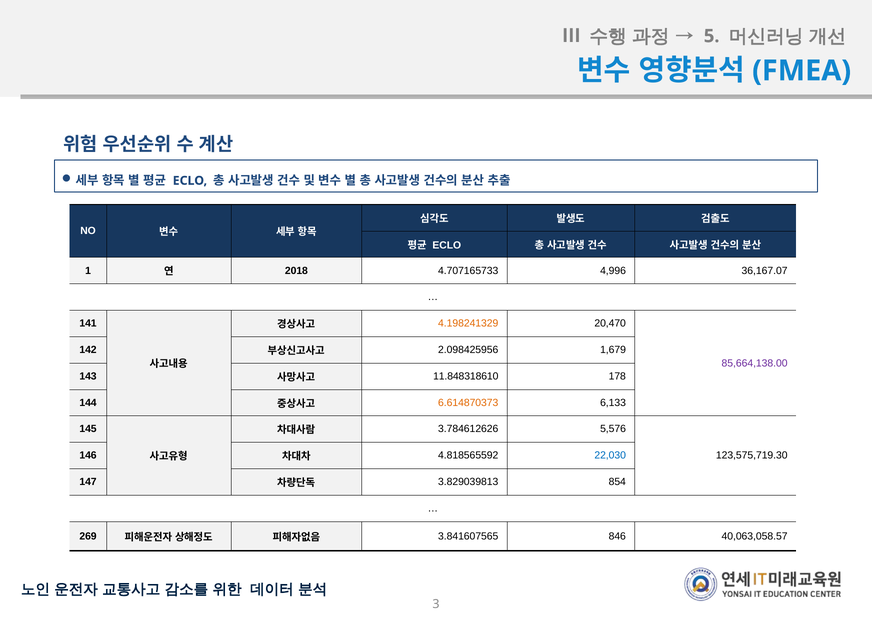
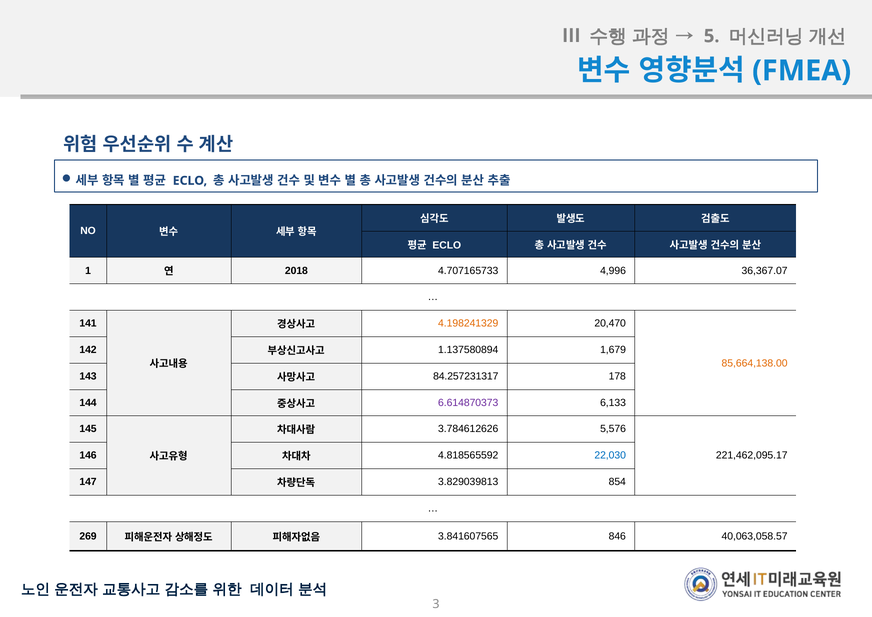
36,167.07: 36,167.07 -> 36,367.07 (765, 270)
2.098425956: 2.098425956 -> 1.137580894 (468, 350)
85,664,138.00 colour: purple -> orange (755, 363)
11.848318610: 11.848318610 -> 84.257231317 (466, 376)
6.614870373 colour: orange -> purple (468, 402)
123,575,719.30: 123,575,719.30 -> 221,462,095.17 (752, 455)
